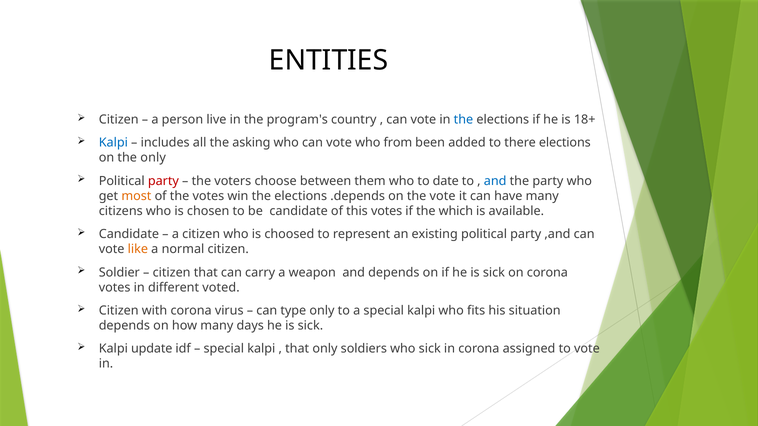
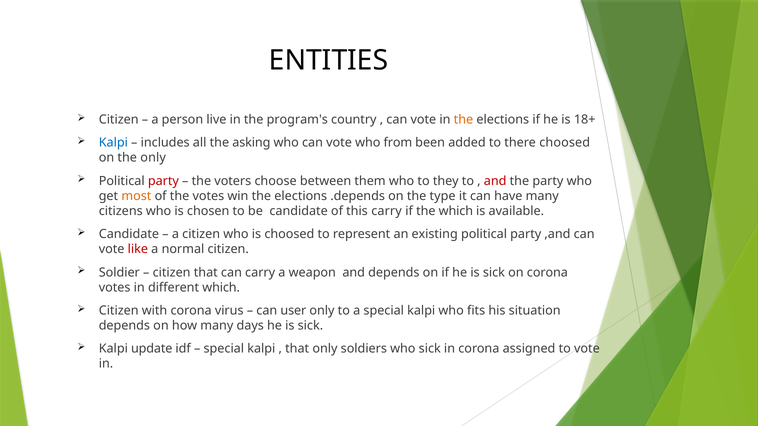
the colour: blue -> orange (463, 120)
there elections: elections -> choosed (565, 143)
date: date -> they (446, 181)
and colour: blue -> red (495, 181)
the vote: vote -> type (443, 196)
this votes: votes -> carry (387, 211)
like colour: orange -> red (138, 250)
different voted: voted -> which (221, 288)
type: type -> user (293, 311)
